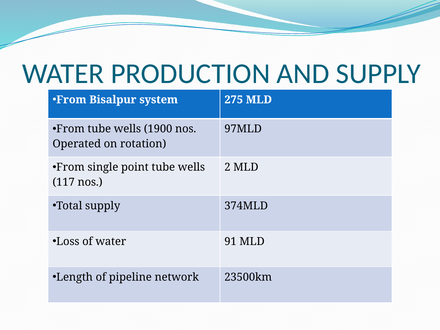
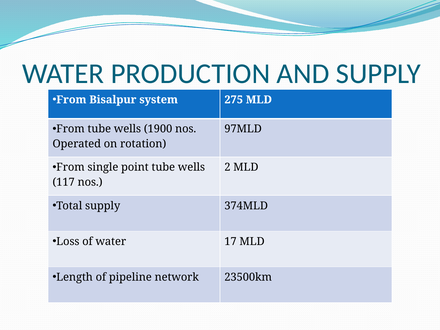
91: 91 -> 17 (231, 241)
